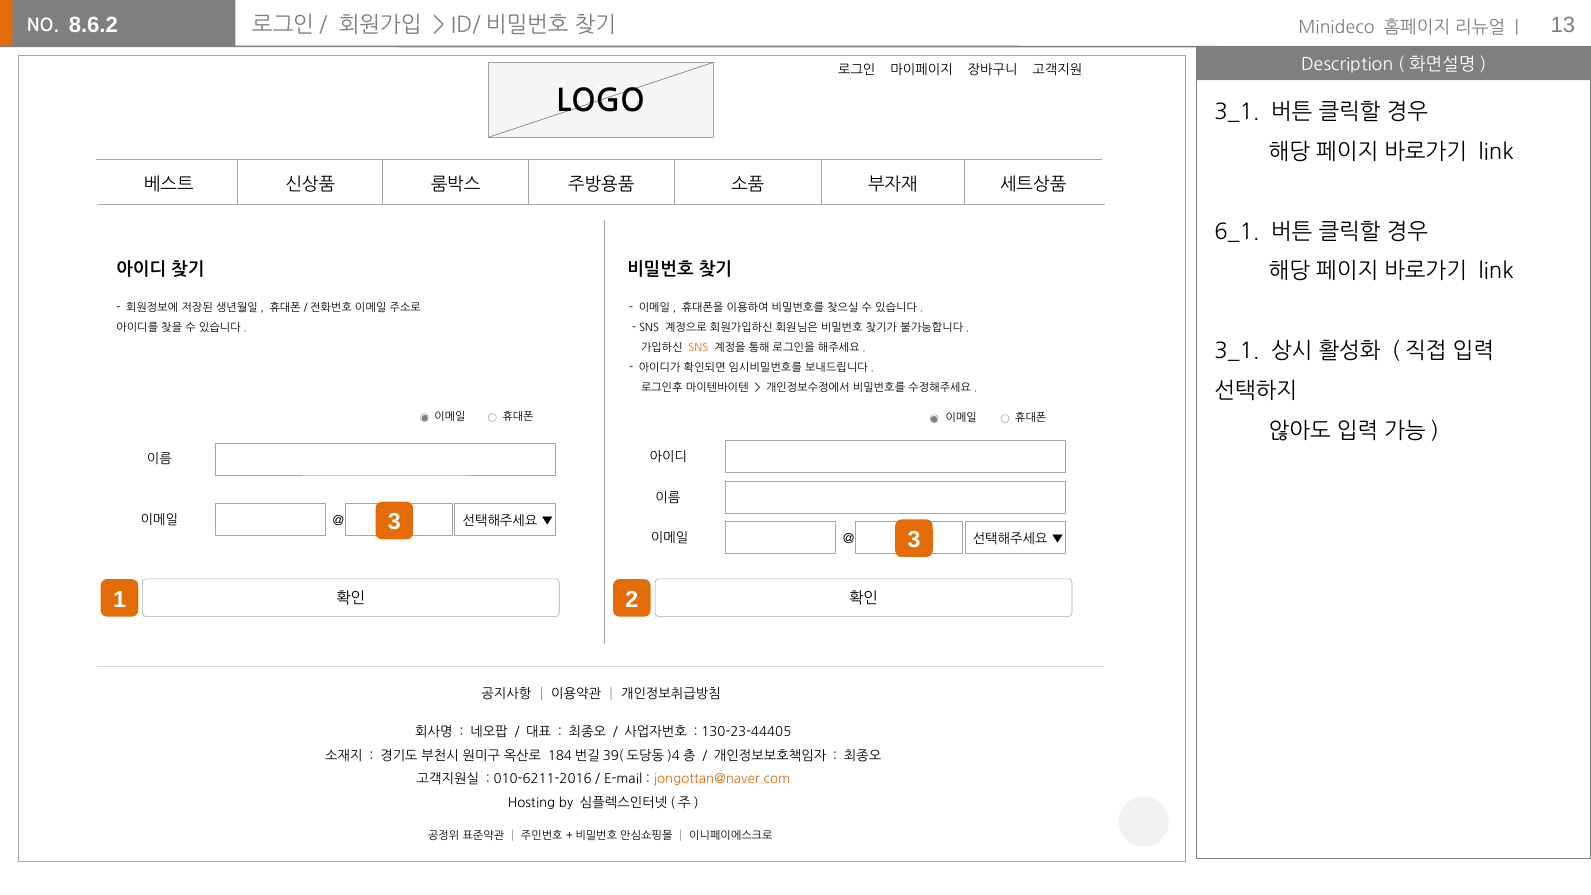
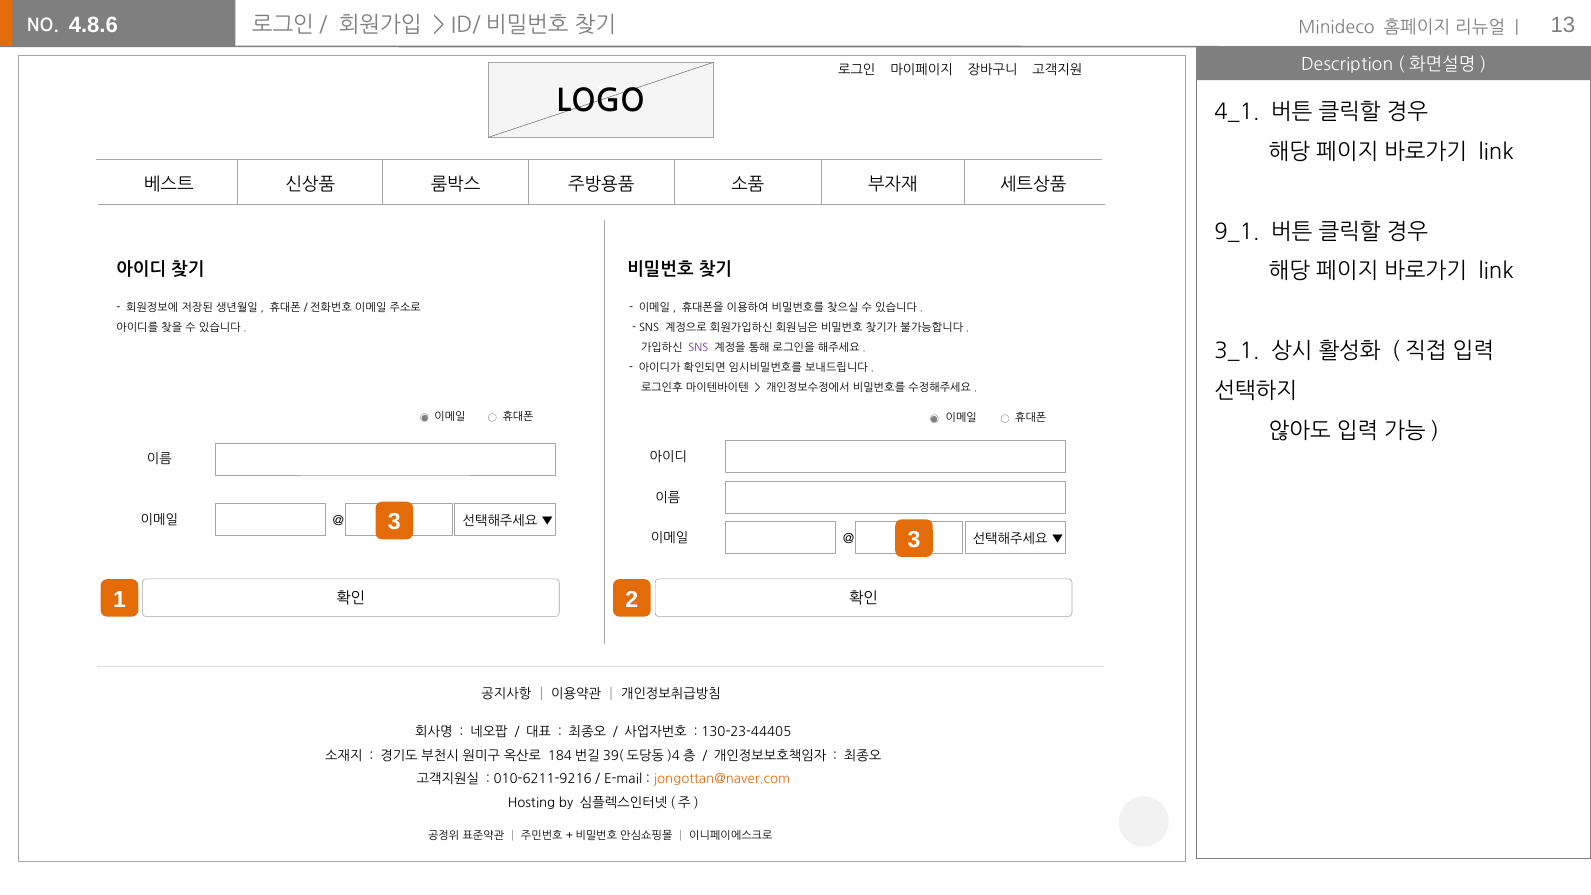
8.6.2: 8.6.2 -> 4.8.6 (93, 25)
3_1: 3_1 -> 4_1 (1237, 112)
6_1: 6_1 -> 9_1 (1237, 232)
SNS colour: orange -> purple (698, 348)
010-6211-2016: 010-6211-2016 -> 010-6211-9216 (543, 780)
